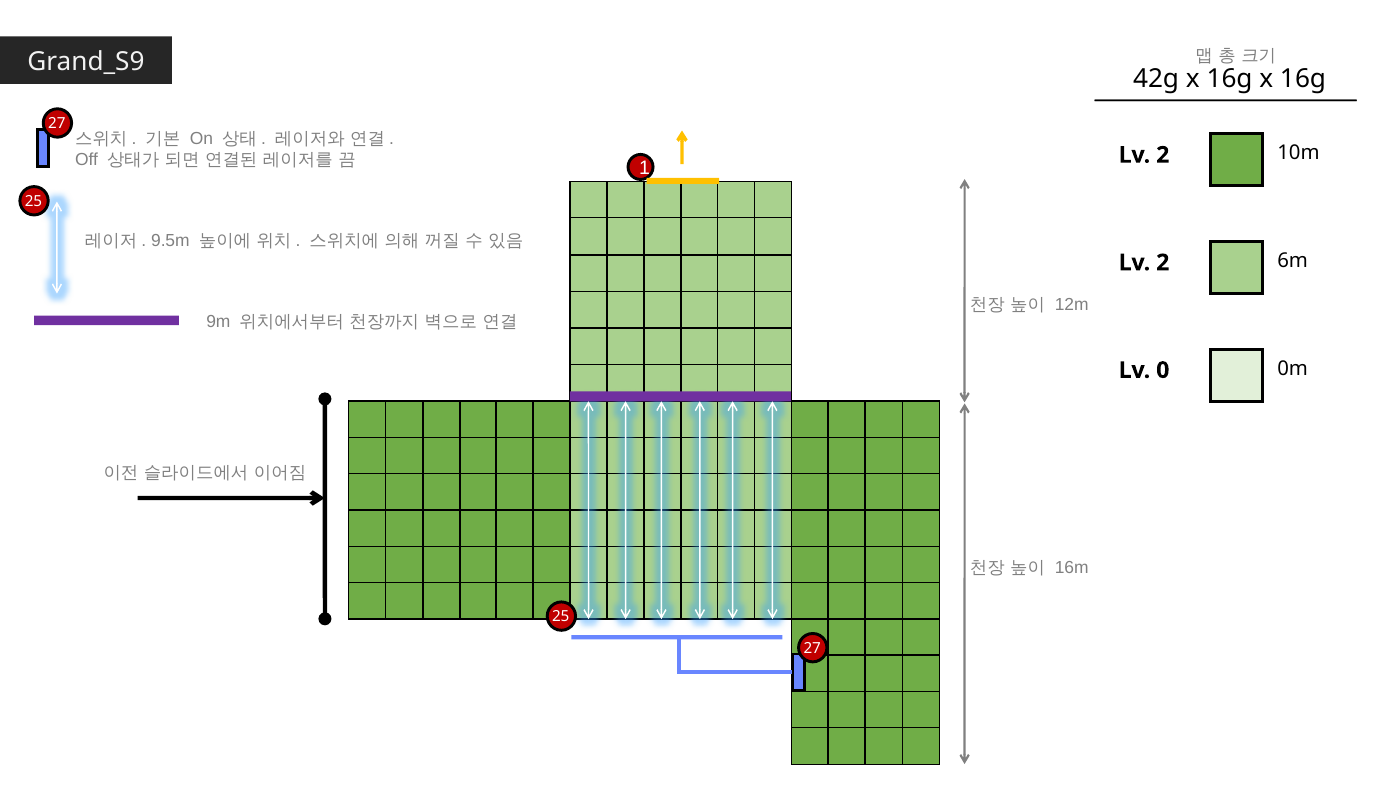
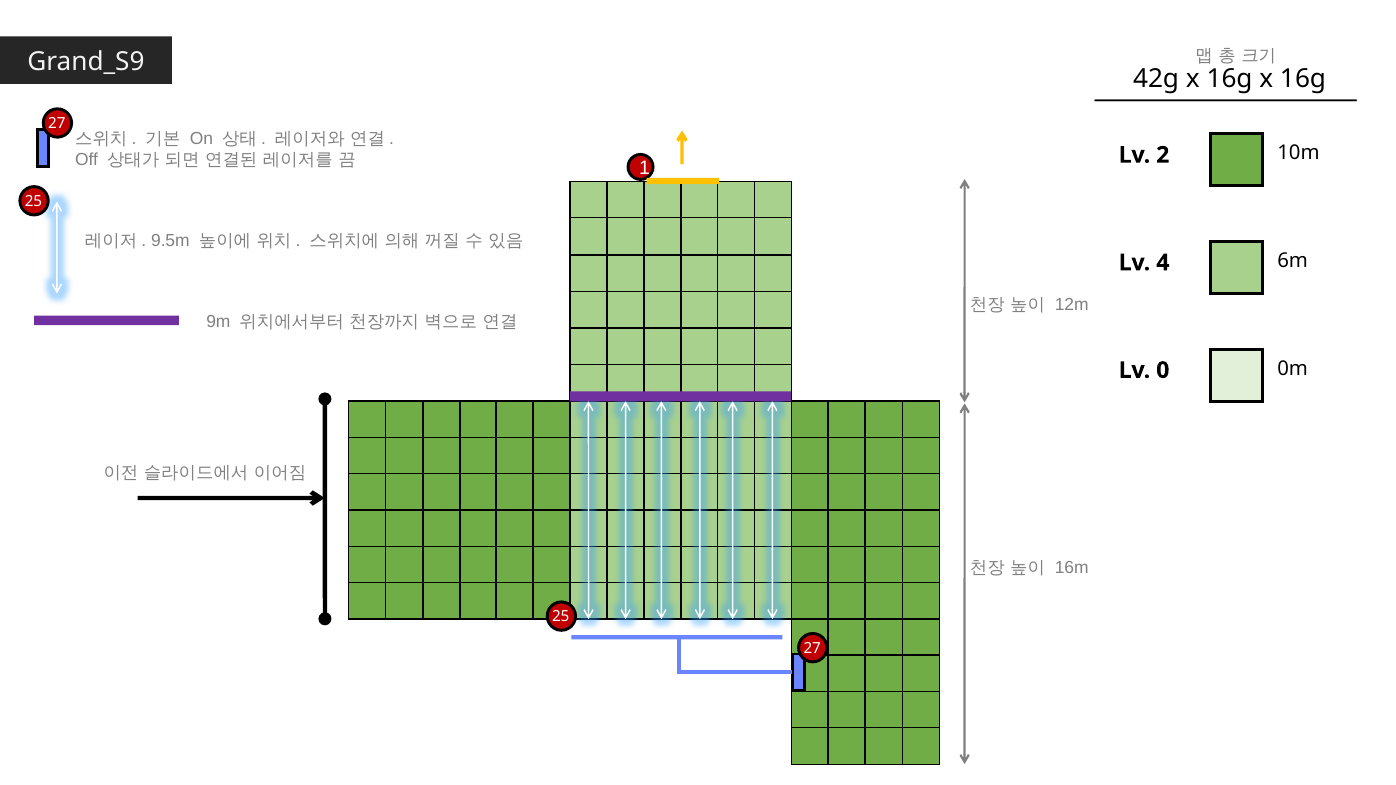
2: 2 -> 4 (1163, 263)
